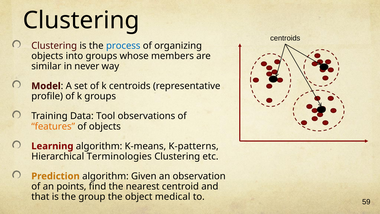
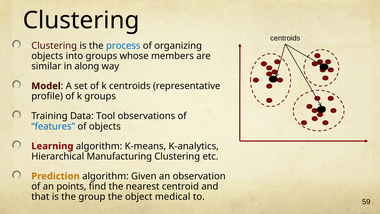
never: never -> along (87, 66)
features colour: orange -> blue (53, 126)
K-patterns: K-patterns -> K-analytics (194, 146)
Terminologies: Terminologies -> Manufacturing (119, 156)
